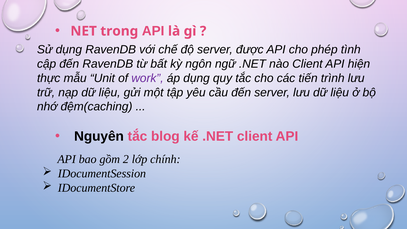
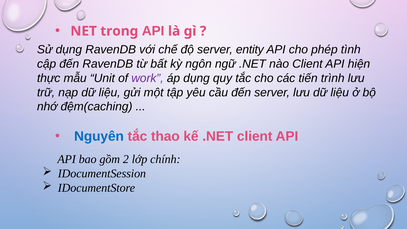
được: được -> entity (250, 50)
Nguyên colour: black -> blue (99, 136)
blog: blog -> thao (165, 136)
